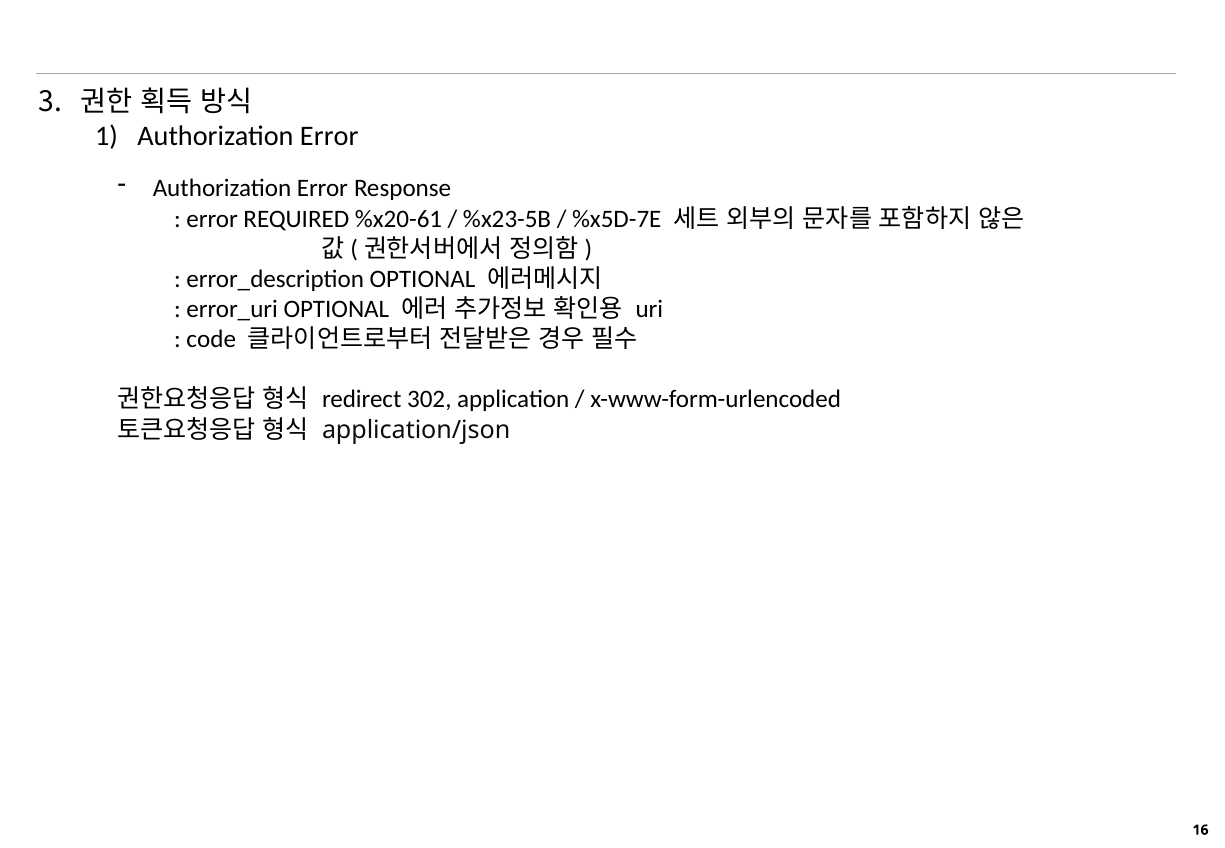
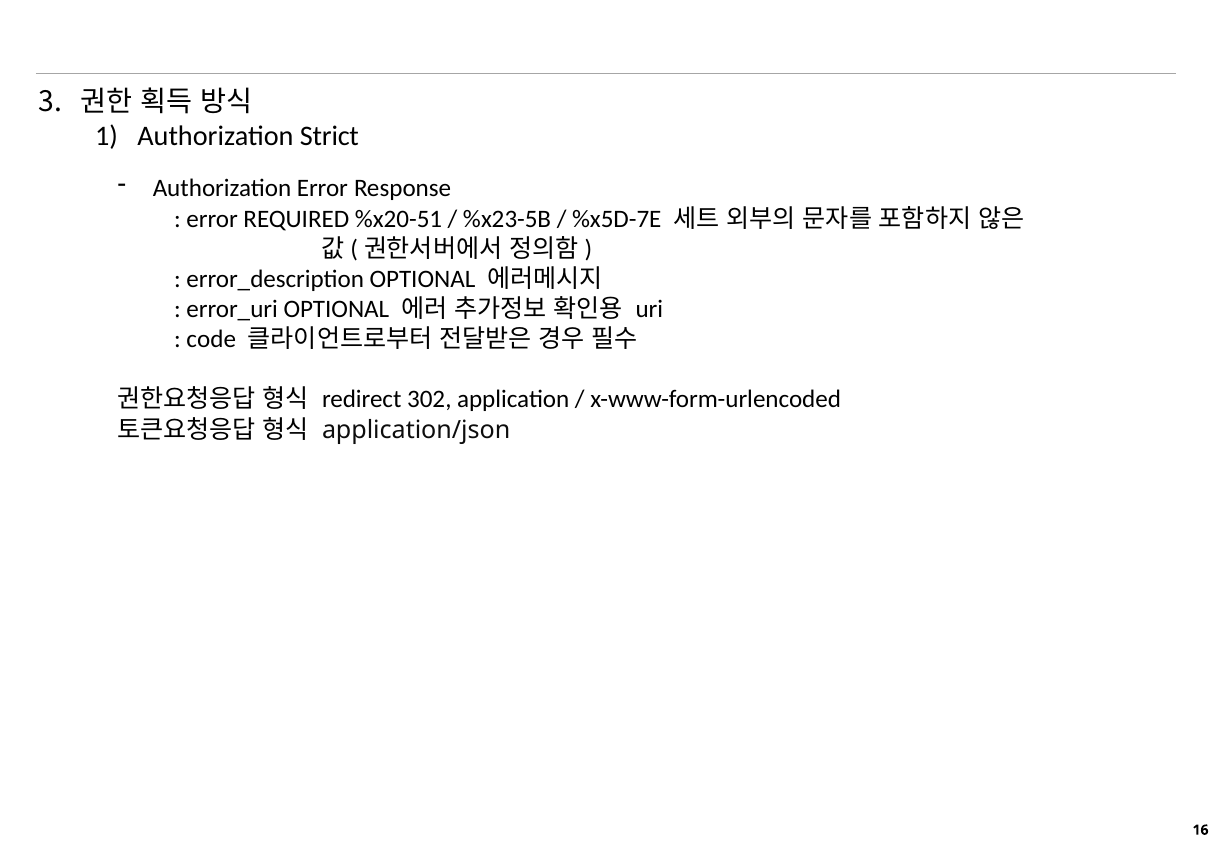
Error: Error -> Strict (329, 137)
%x20-61: %x20-61 -> %x20-51 (399, 219)
